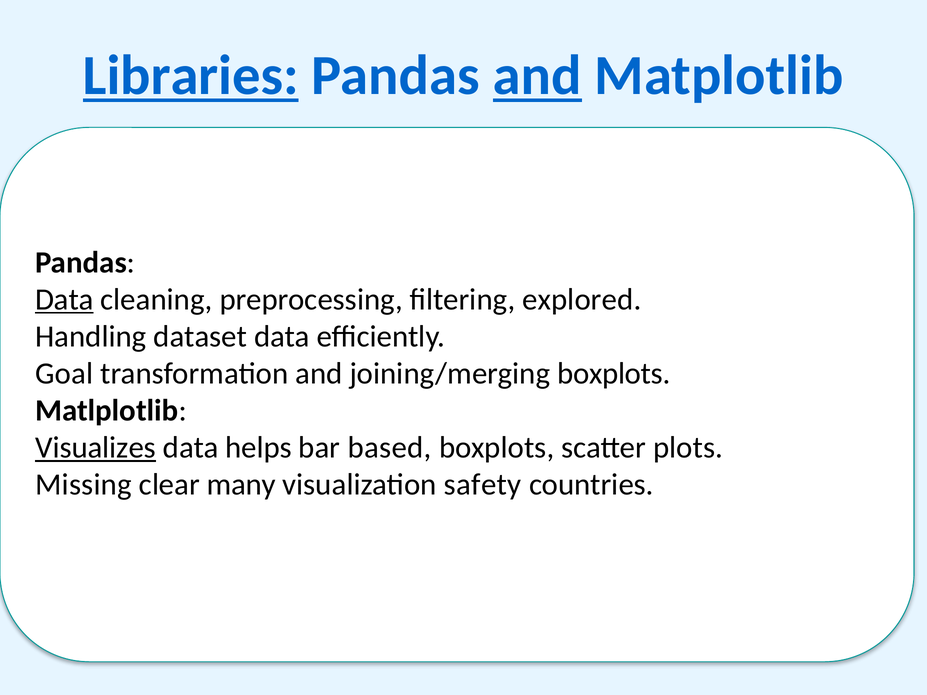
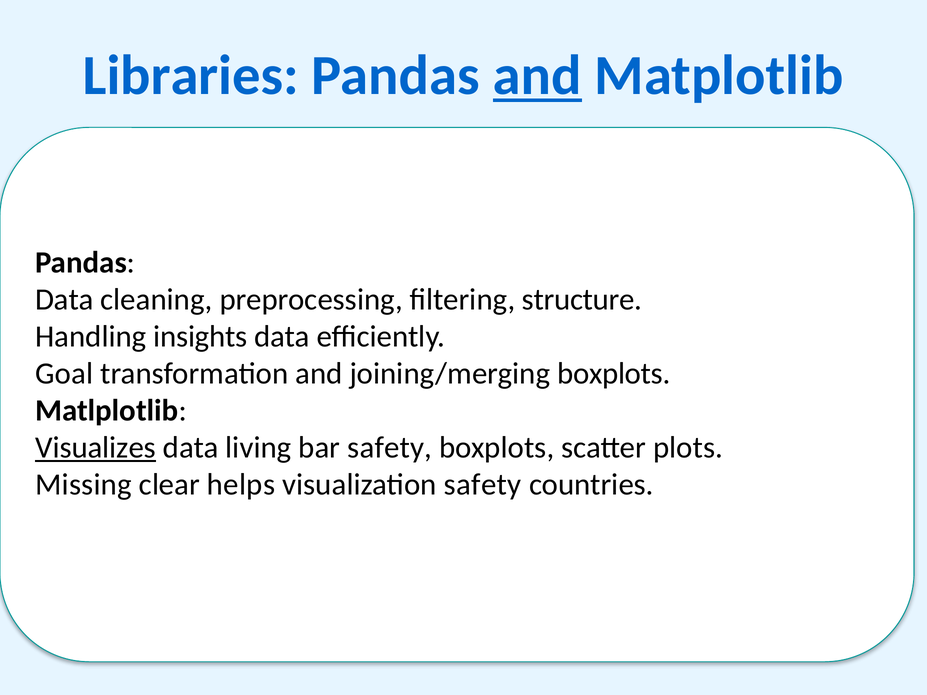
Libraries underline: present -> none (191, 76)
Data underline: present -> none (64, 300)
explored: explored -> structure (582, 300)
dataset: dataset -> insights (200, 337)
helps: helps -> living (258, 448)
bar based: based -> safety (390, 448)
many: many -> helps (241, 485)
